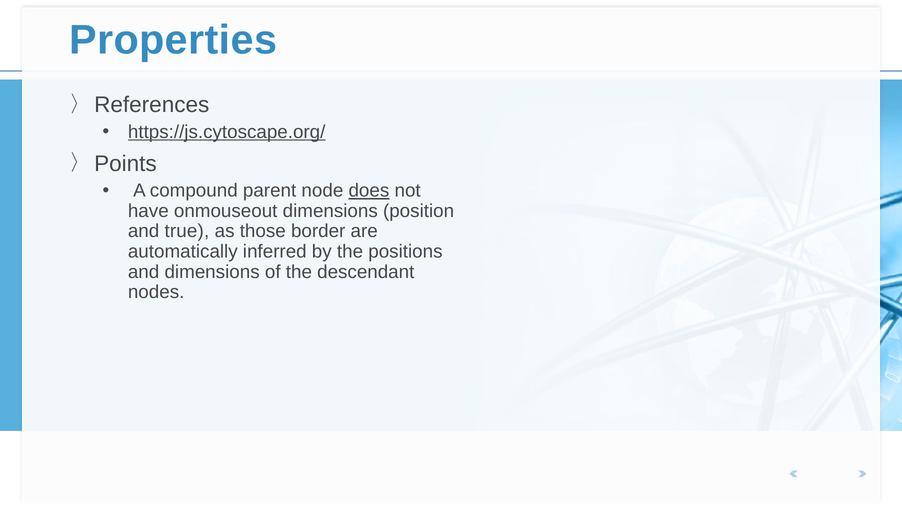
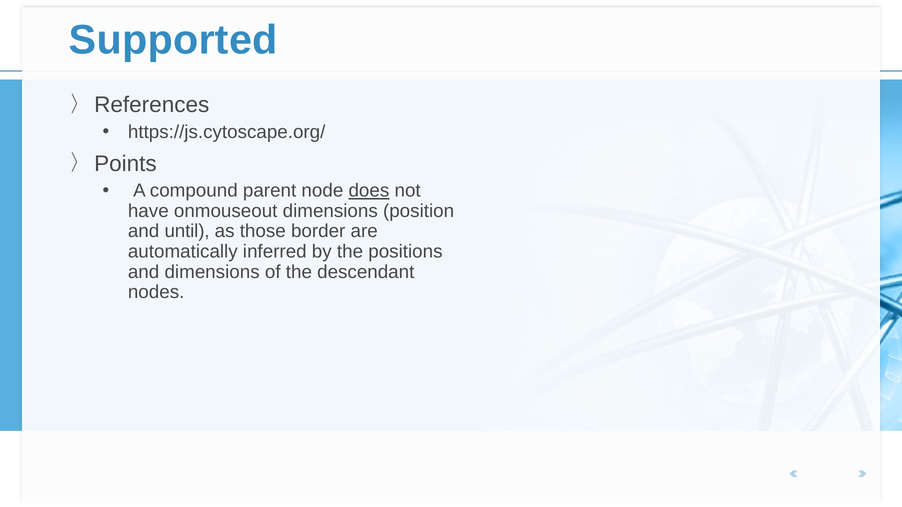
Properties: Properties -> Supported (173, 40)
https://js.cytoscape.org/ underline: present -> none (227, 132)
true: true -> until (187, 231)
